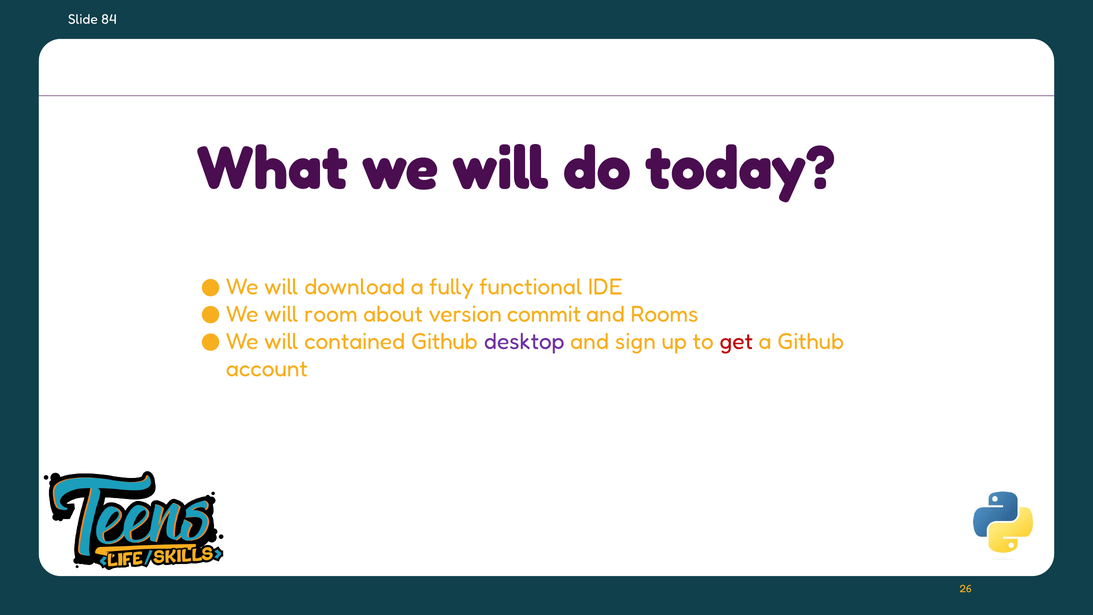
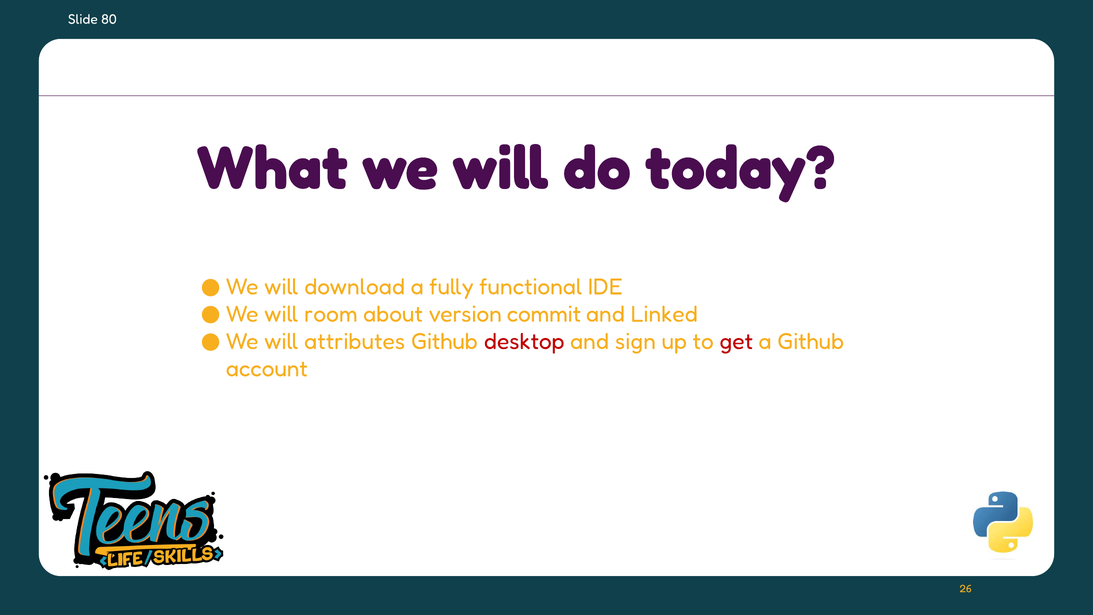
84: 84 -> 80 (109, 19)
Rooms: Rooms -> Linked (664, 314)
contained: contained -> attributes (355, 341)
desktop colour: purple -> red (524, 341)
